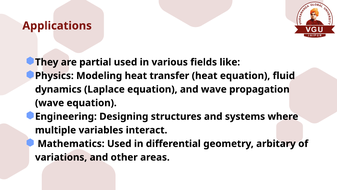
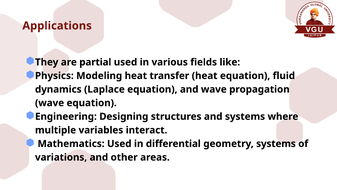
geometry arbitary: arbitary -> systems (276, 143)
